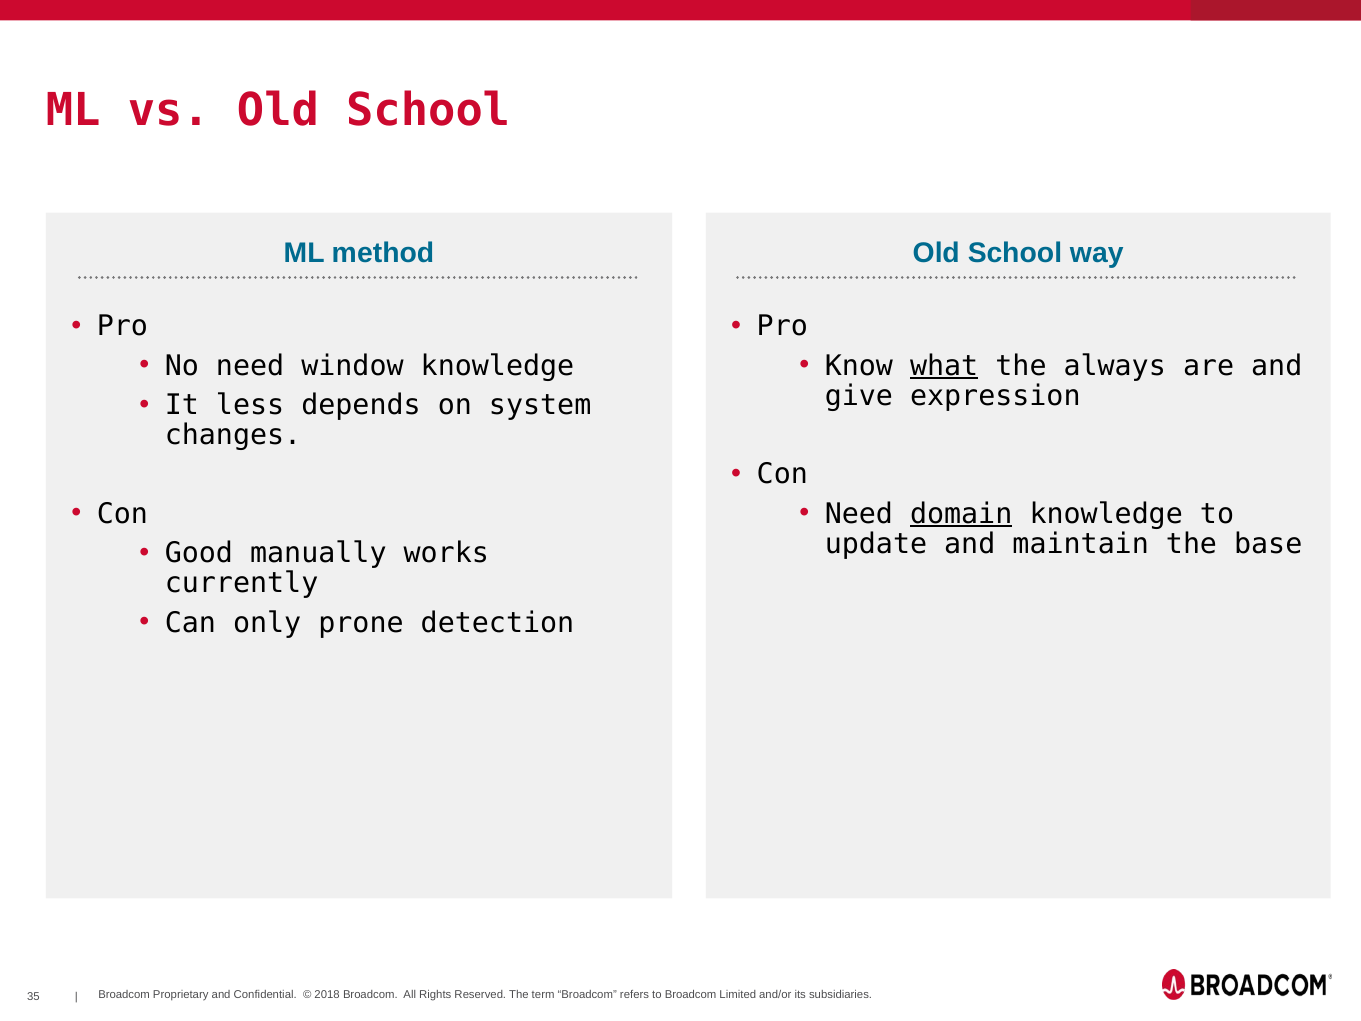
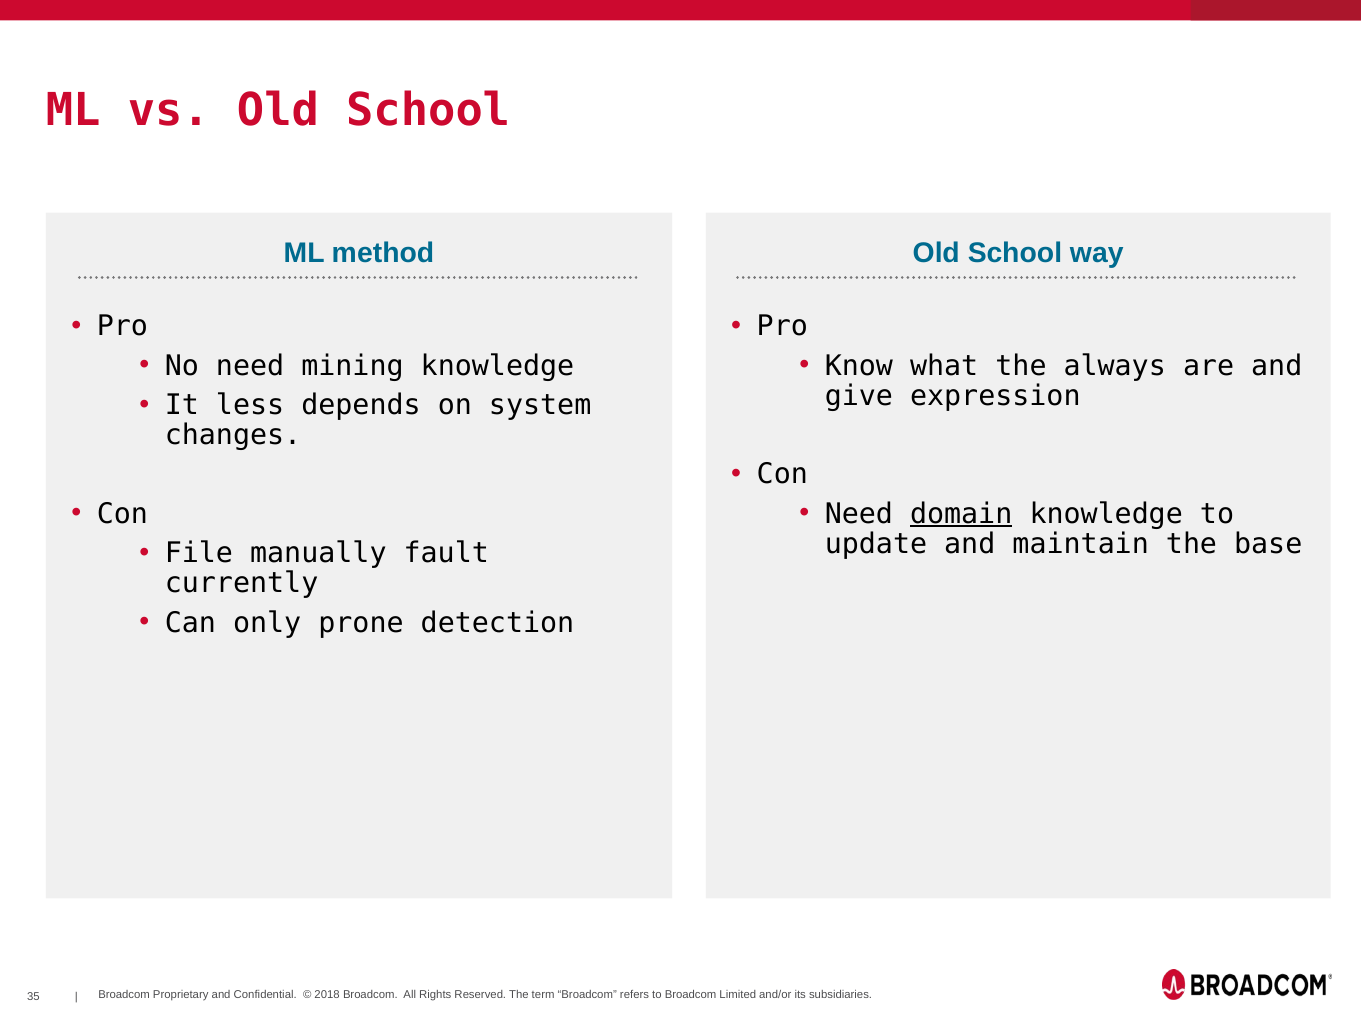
window: window -> mining (352, 366)
what underline: present -> none (944, 366)
Good: Good -> File (199, 553)
works: works -> fault (446, 553)
